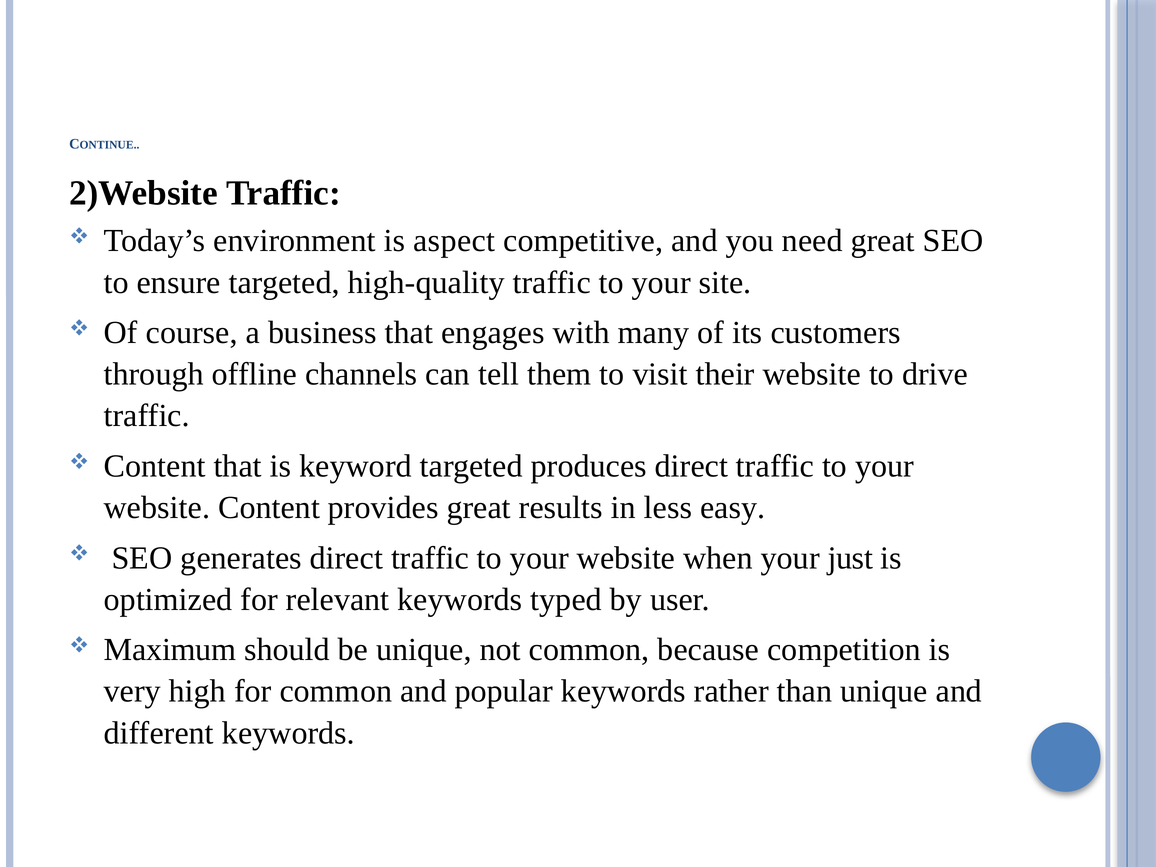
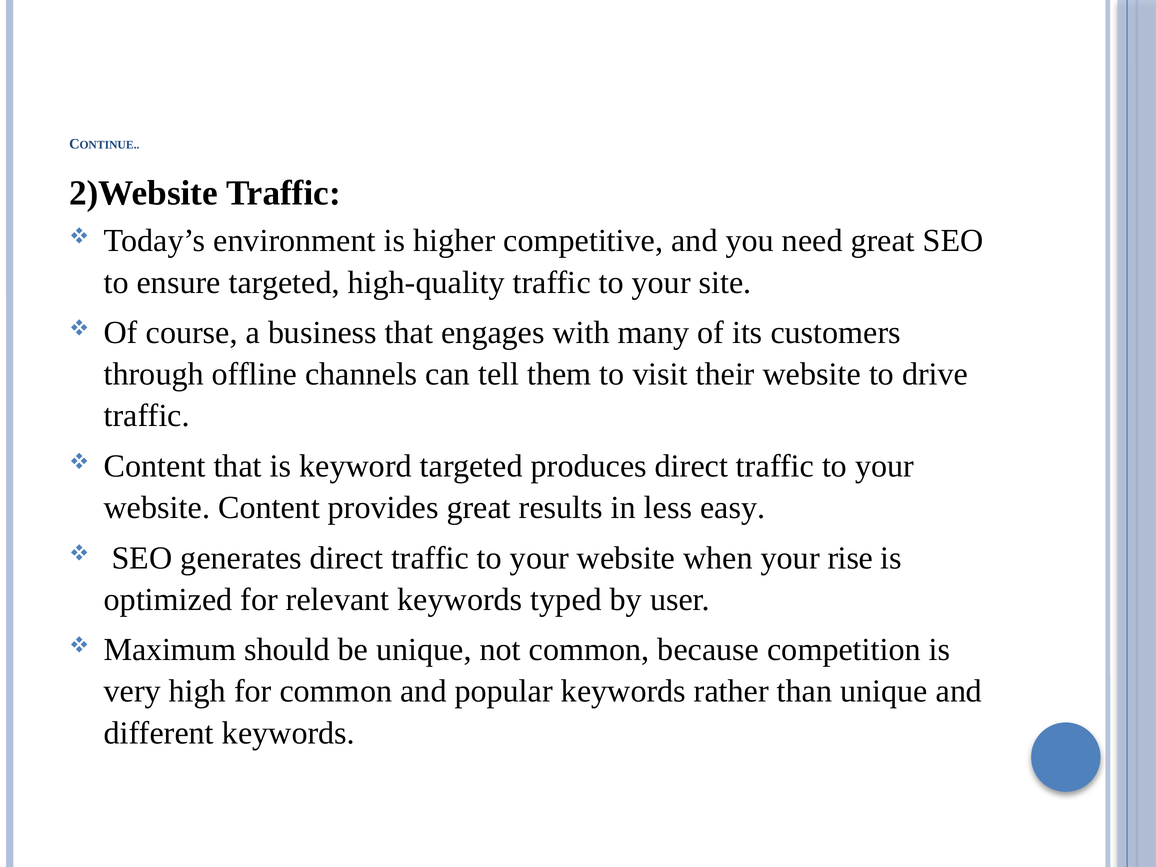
aspect: aspect -> higher (454, 241)
just: just -> rise (850, 558)
